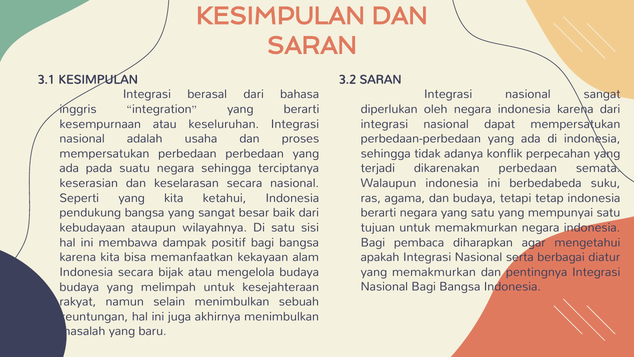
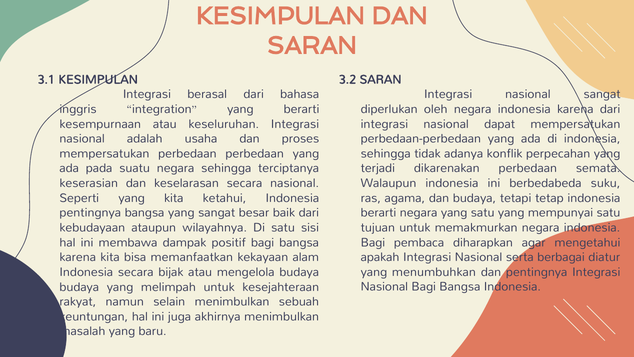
pendukung: pendukung -> pentingnya (90, 213)
yang memakmurkan: memakmurkan -> menumbuhkan (434, 272)
